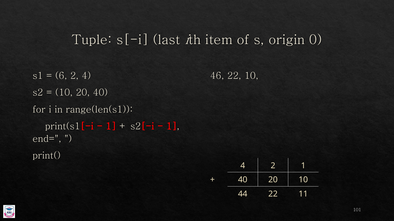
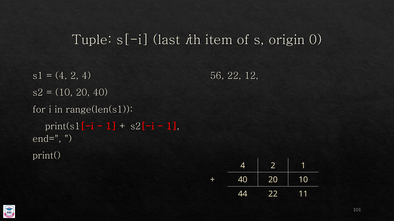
6: 6 -> 4 (61, 76)
46: 46 -> 56 (217, 76)
22 10: 10 -> 12 (251, 76)
